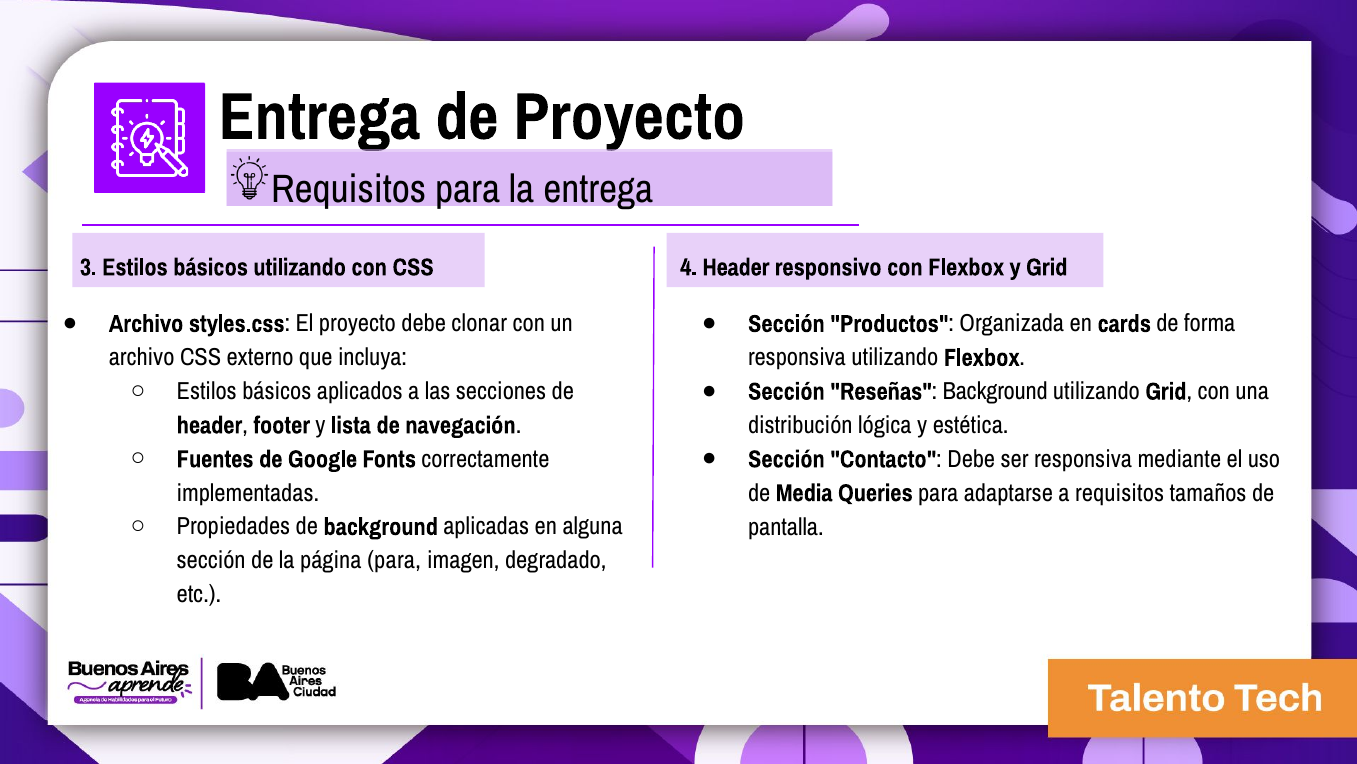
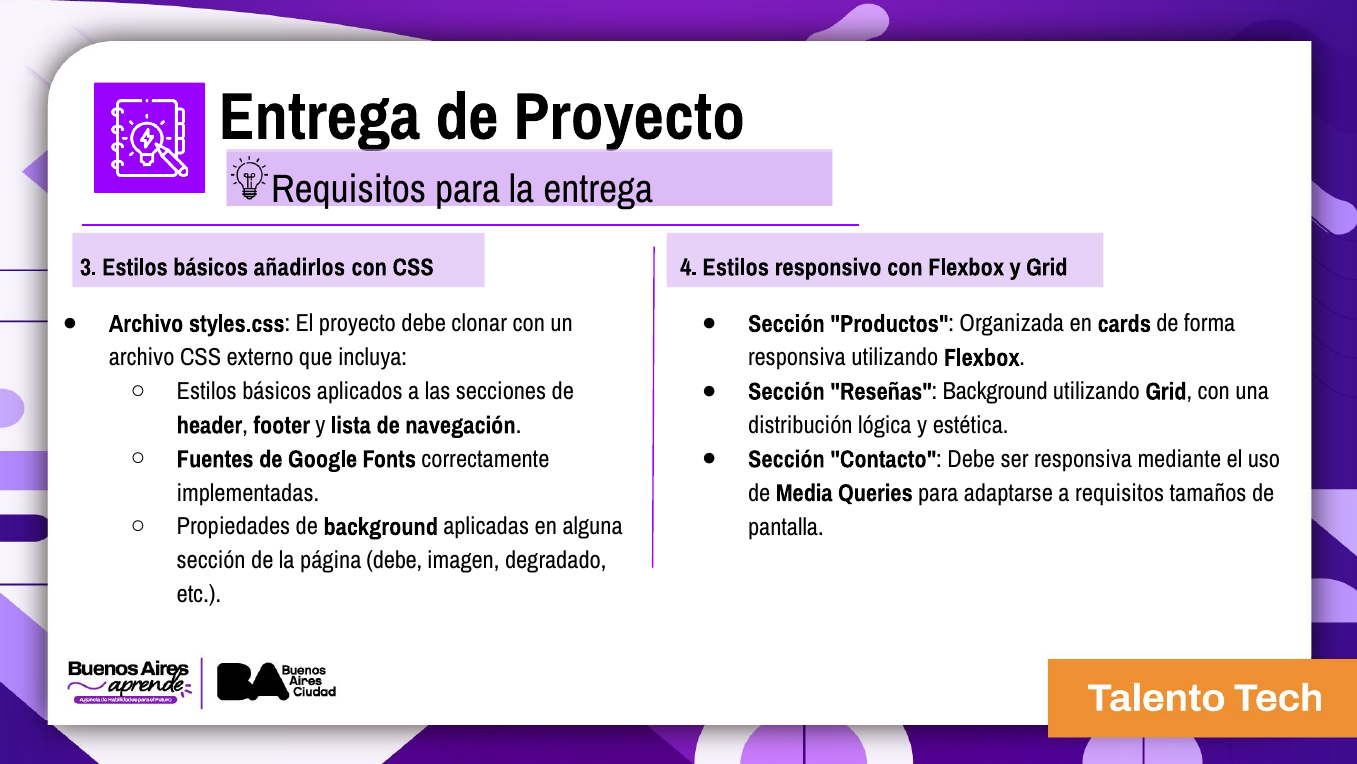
básicos utilizando: utilizando -> añadirlos (299, 267)
4 Header: Header -> Estilos (736, 267)
página para: para -> debe (394, 560)
